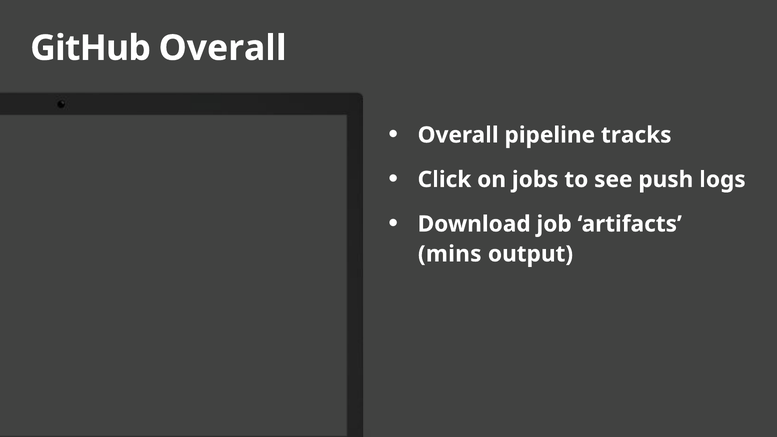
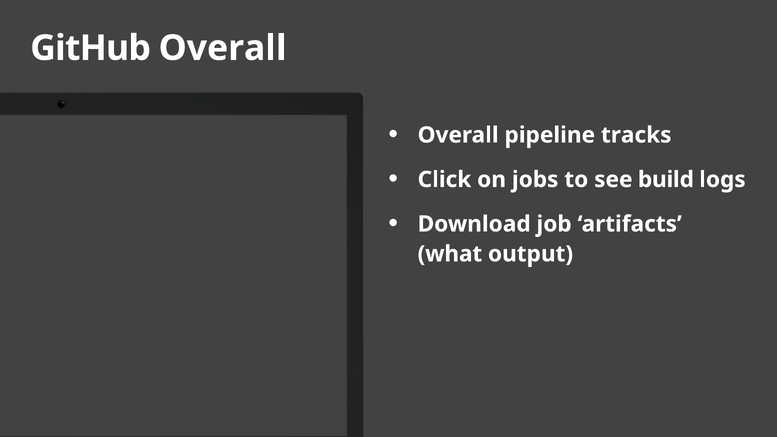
push: push -> build (666, 180)
mins: mins -> what (450, 254)
